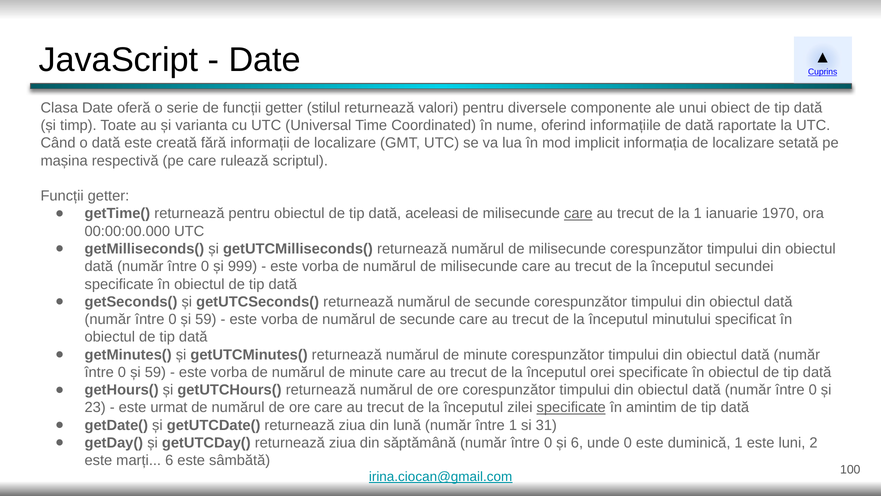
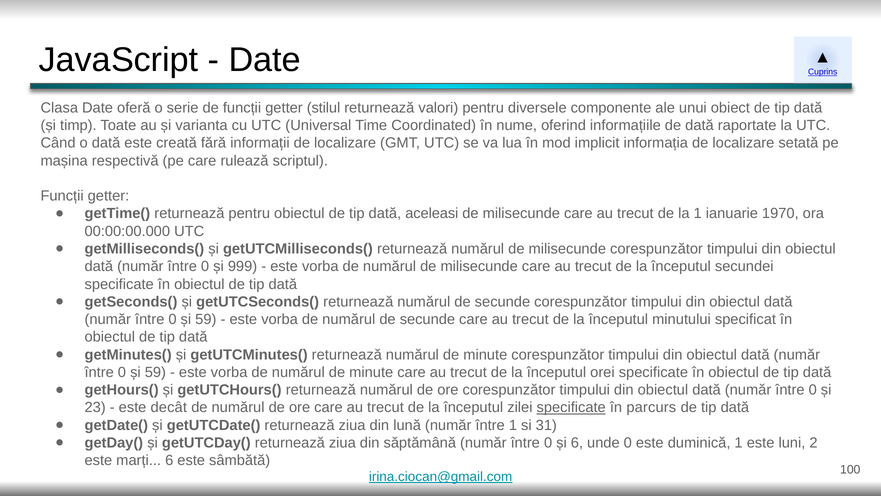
care underline: present -> none (578, 213)
urmat: urmat -> decât (169, 407)
amintim: amintim -> parcurs (651, 407)
